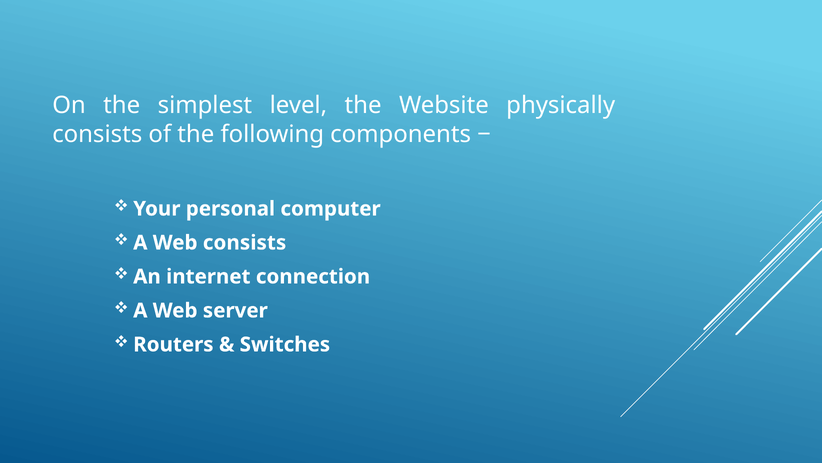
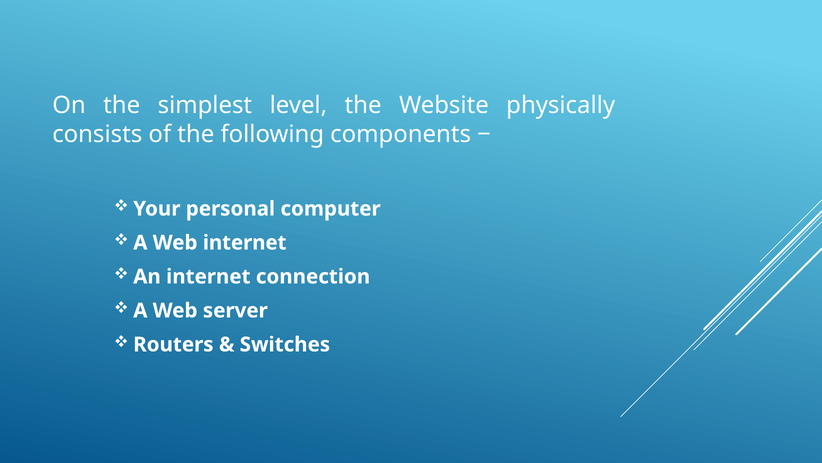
Web consists: consists -> internet (245, 242)
